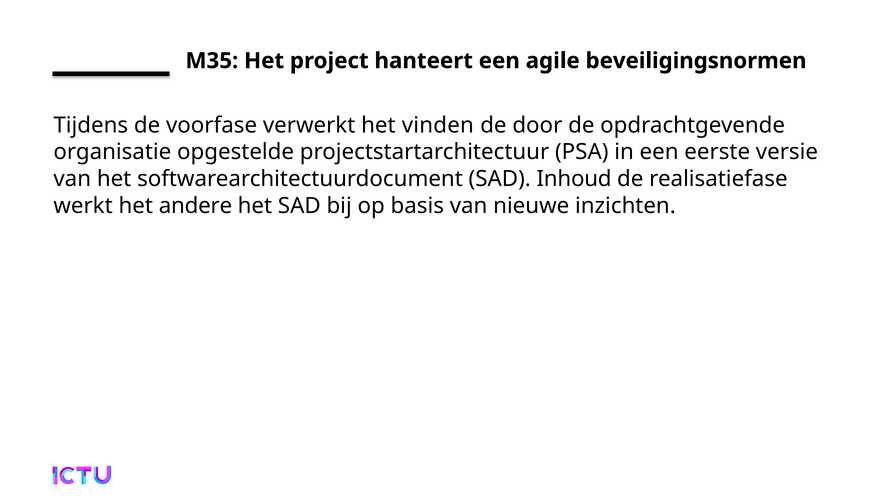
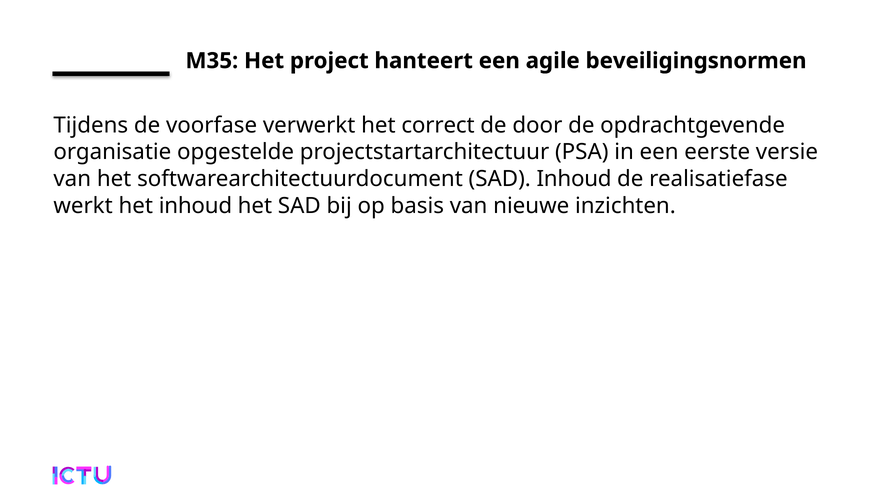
vinden: vinden -> correct (438, 125)
het andere: andere -> inhoud (195, 206)
